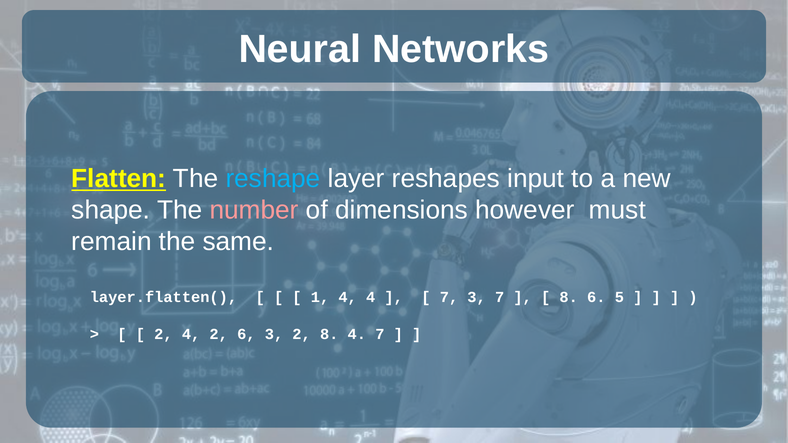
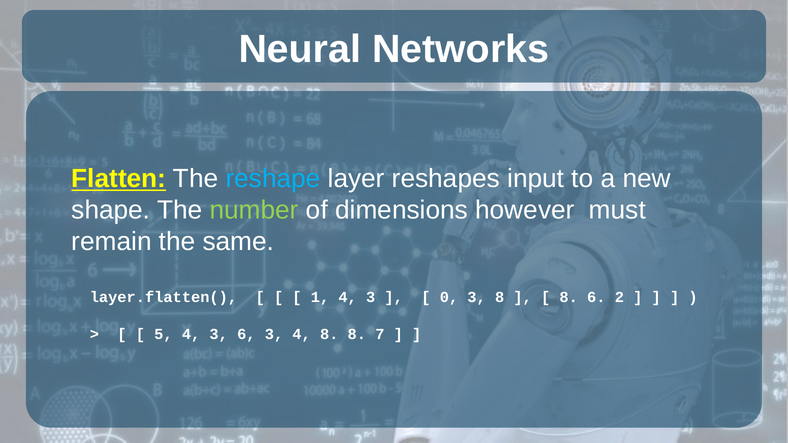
number colour: pink -> light green (254, 210)
1 4 4: 4 -> 3 (371, 298)
7: 7 -> 0 (449, 298)
3 7: 7 -> 8 (500, 298)
5: 5 -> 2 (619, 298)
2: 2 -> 5 (163, 334)
2: 2 -> 3 (219, 334)
3 2: 2 -> 4 (302, 334)
8 4: 4 -> 8 (357, 334)
